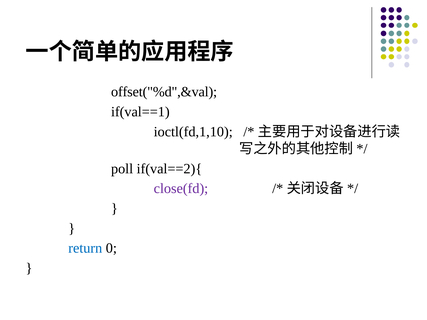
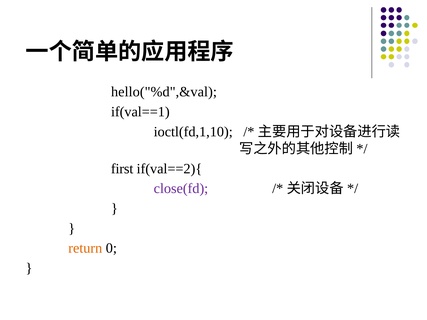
offset("%d",&val: offset("%d",&val -> hello("%d",&val (164, 92)
poll: poll -> first (122, 169)
return colour: blue -> orange (85, 248)
